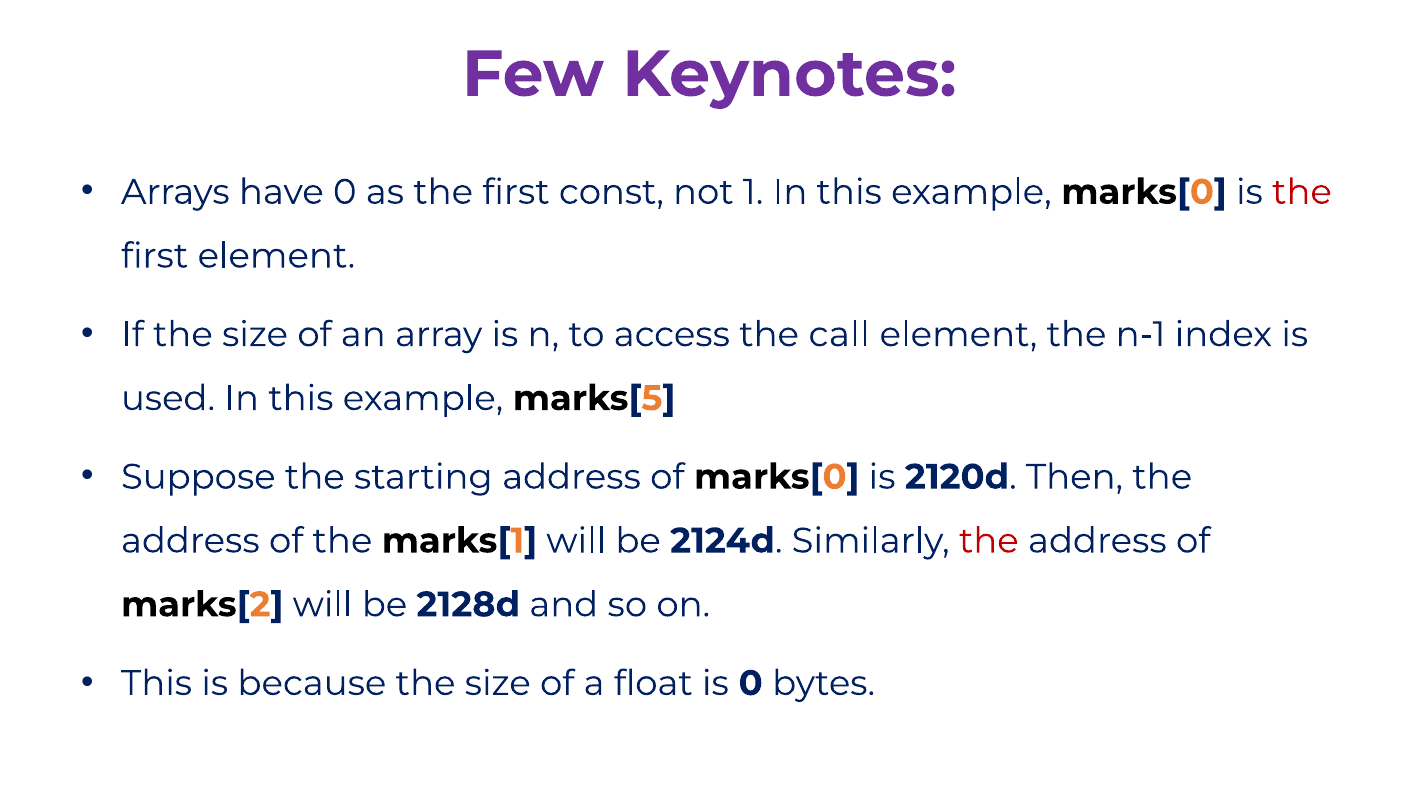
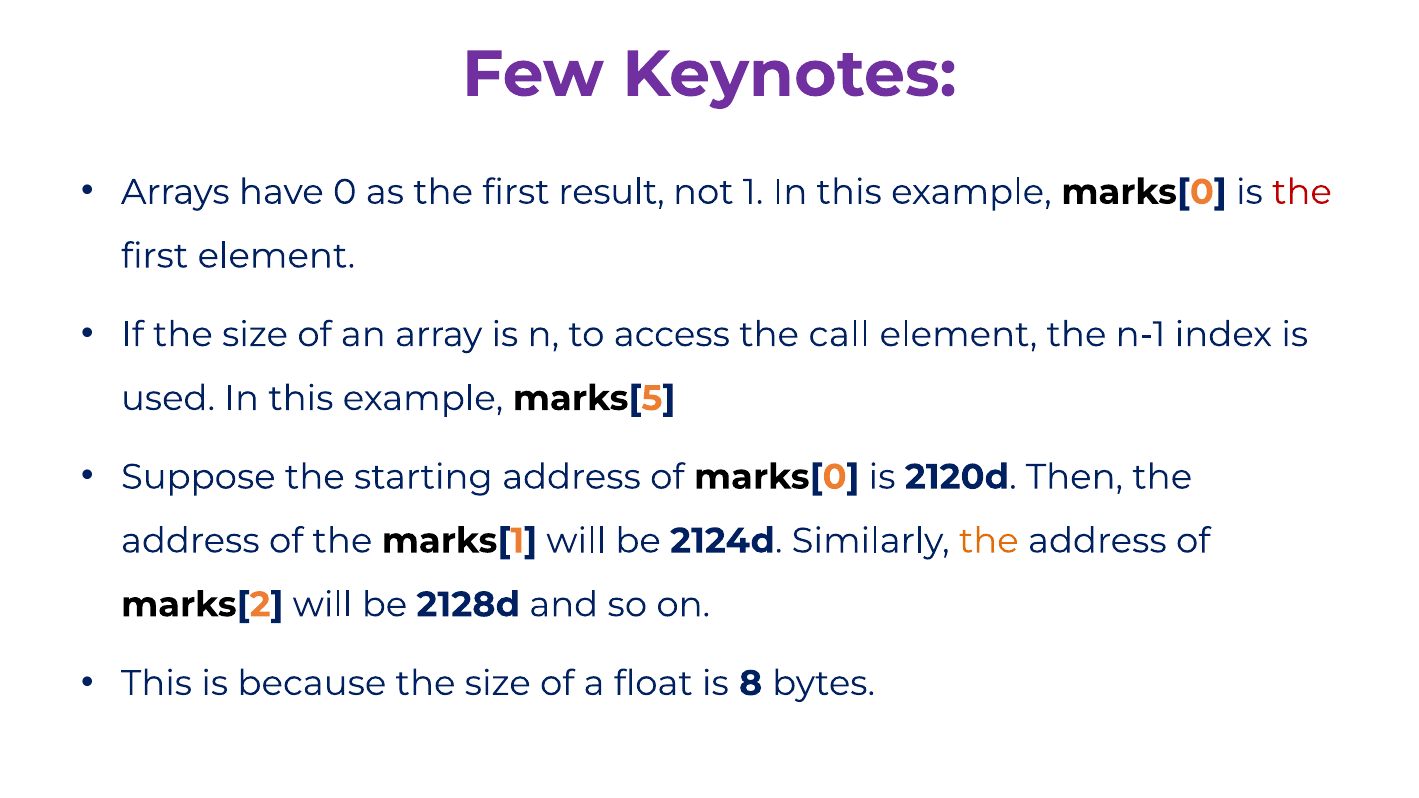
const: const -> result (612, 192)
the colour: red -> orange (989, 541)
is 0: 0 -> 8 (751, 683)
